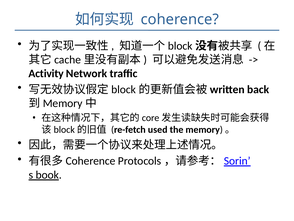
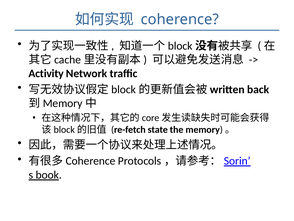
used: used -> state (158, 129)
